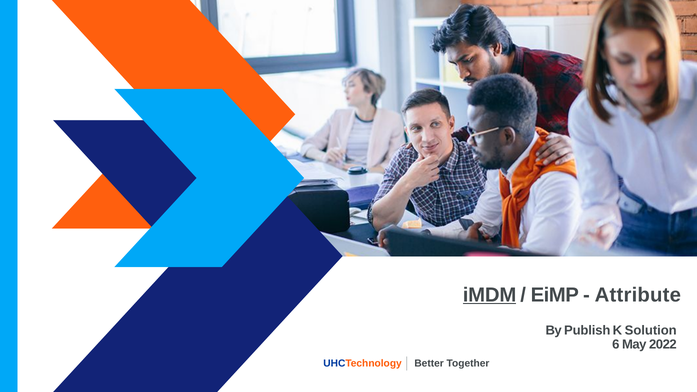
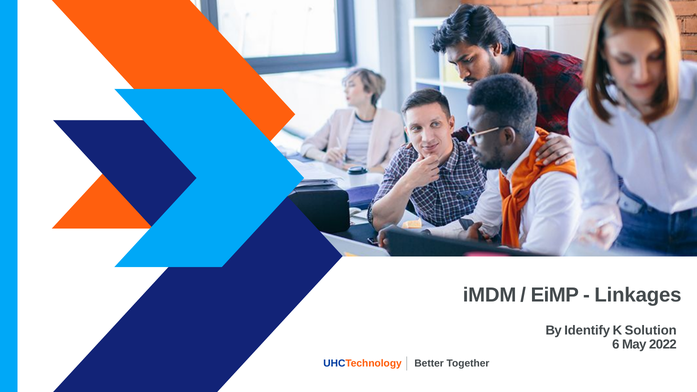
iMDM underline: present -> none (490, 295)
Attribute: Attribute -> Linkages (638, 295)
Publish: Publish -> Identify (587, 330)
